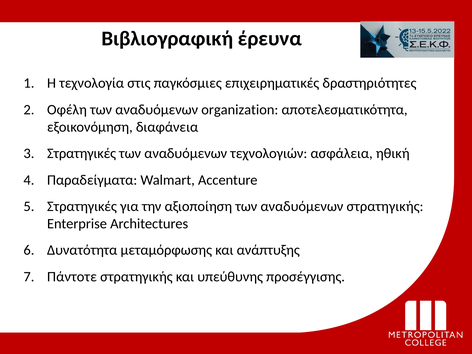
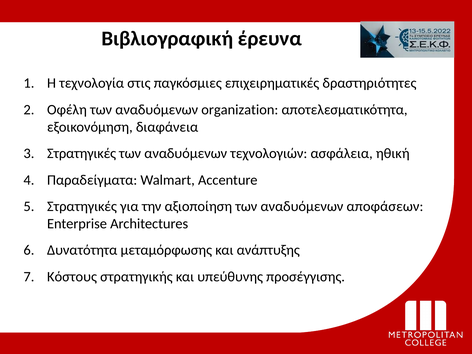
αναδυόμενων στρατηγικής: στρατηγικής -> αποφάσεων (385, 206)
Πάντοτε: Πάντοτε -> Κόστους (72, 277)
